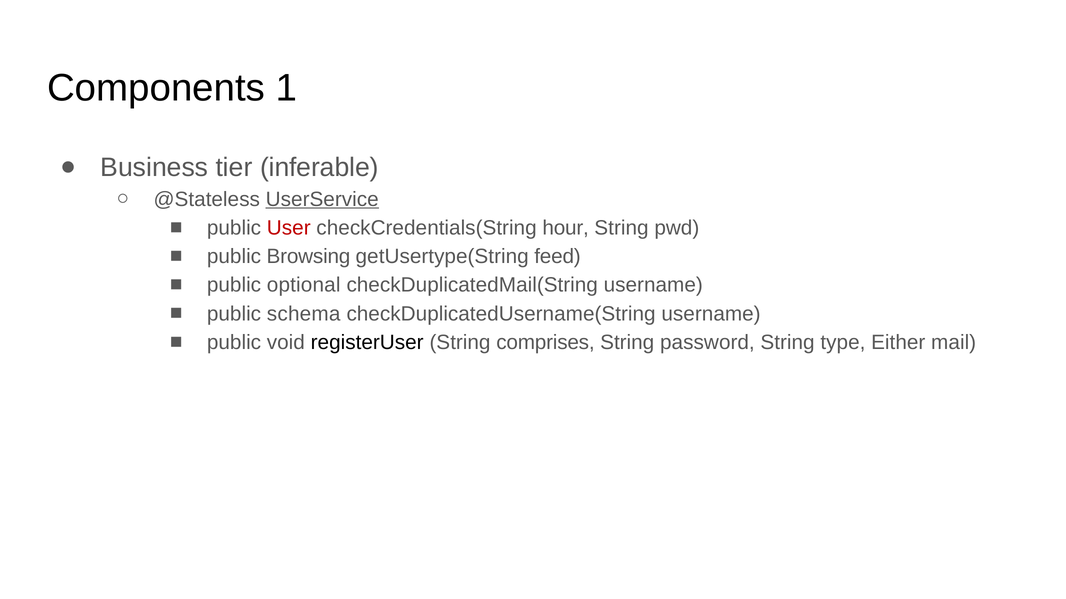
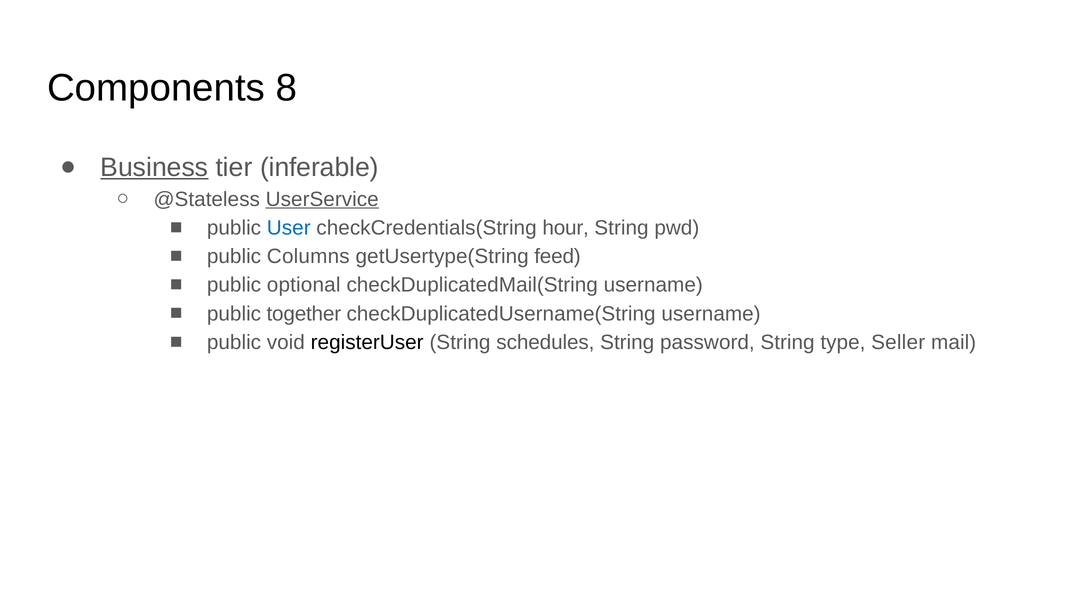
1: 1 -> 8 (287, 88)
Business underline: none -> present (154, 168)
User colour: red -> blue (289, 228)
Browsing: Browsing -> Columns (308, 257)
schema: schema -> together (304, 314)
comprises: comprises -> schedules (545, 343)
Either: Either -> Seller (898, 343)
